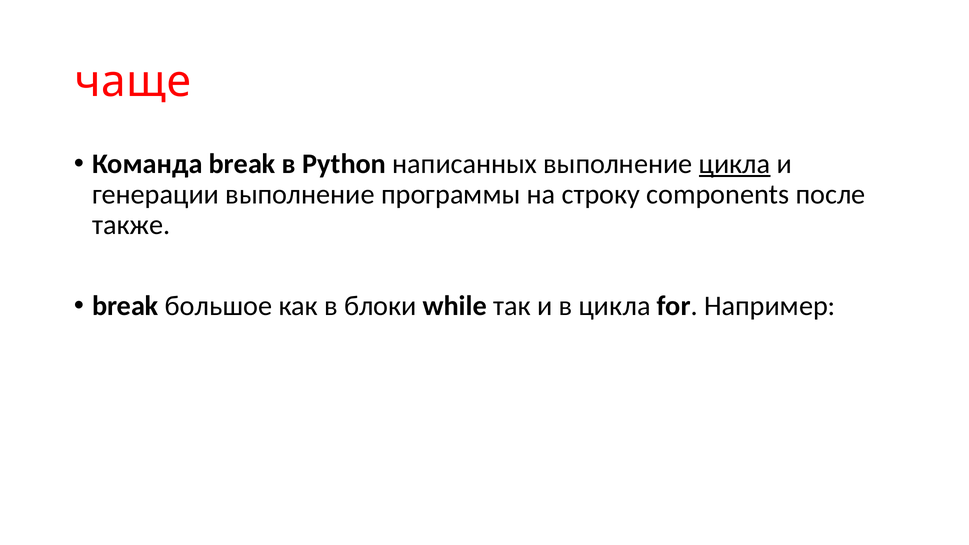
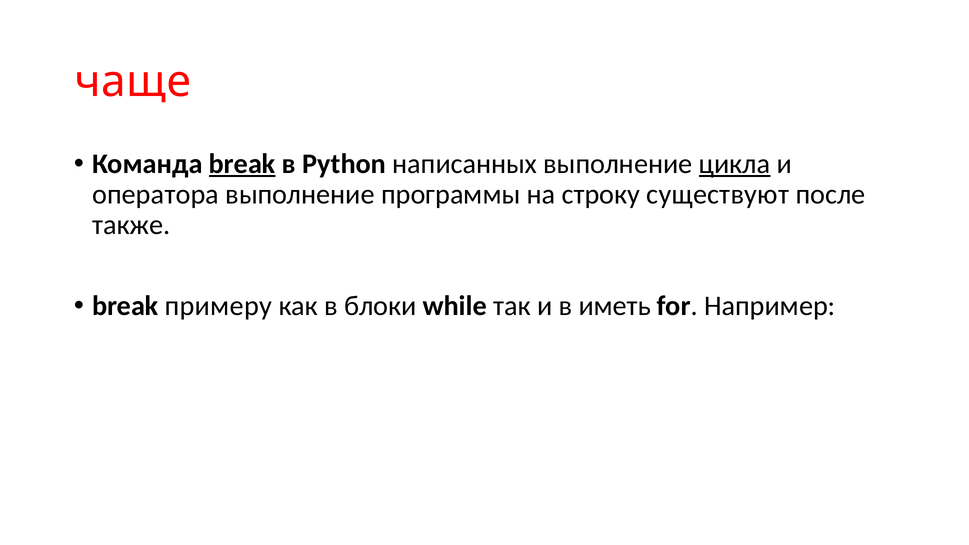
break underline: none -> present (242, 164)
генерации: генерации -> оператора (156, 194)
components: components -> существуют (718, 194)
большое: большое -> примеру (218, 306)
в цикла: цикла -> иметь (615, 306)
